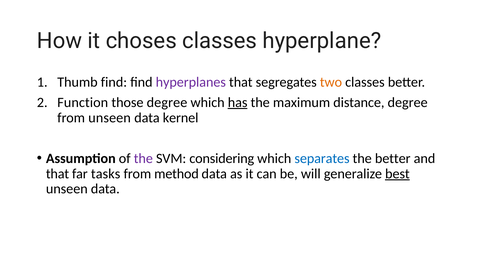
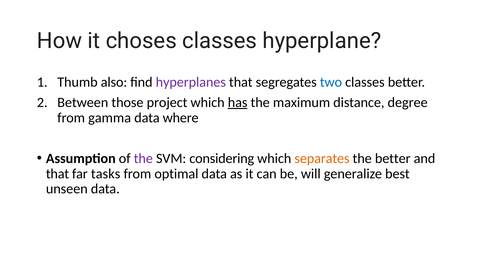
Thumb find: find -> also (114, 82)
two colour: orange -> blue (331, 82)
Function: Function -> Between (83, 102)
those degree: degree -> project (167, 102)
from unseen: unseen -> gamma (110, 117)
kernel: kernel -> where (181, 117)
separates colour: blue -> orange (322, 158)
method: method -> optimal (176, 173)
best underline: present -> none (397, 173)
